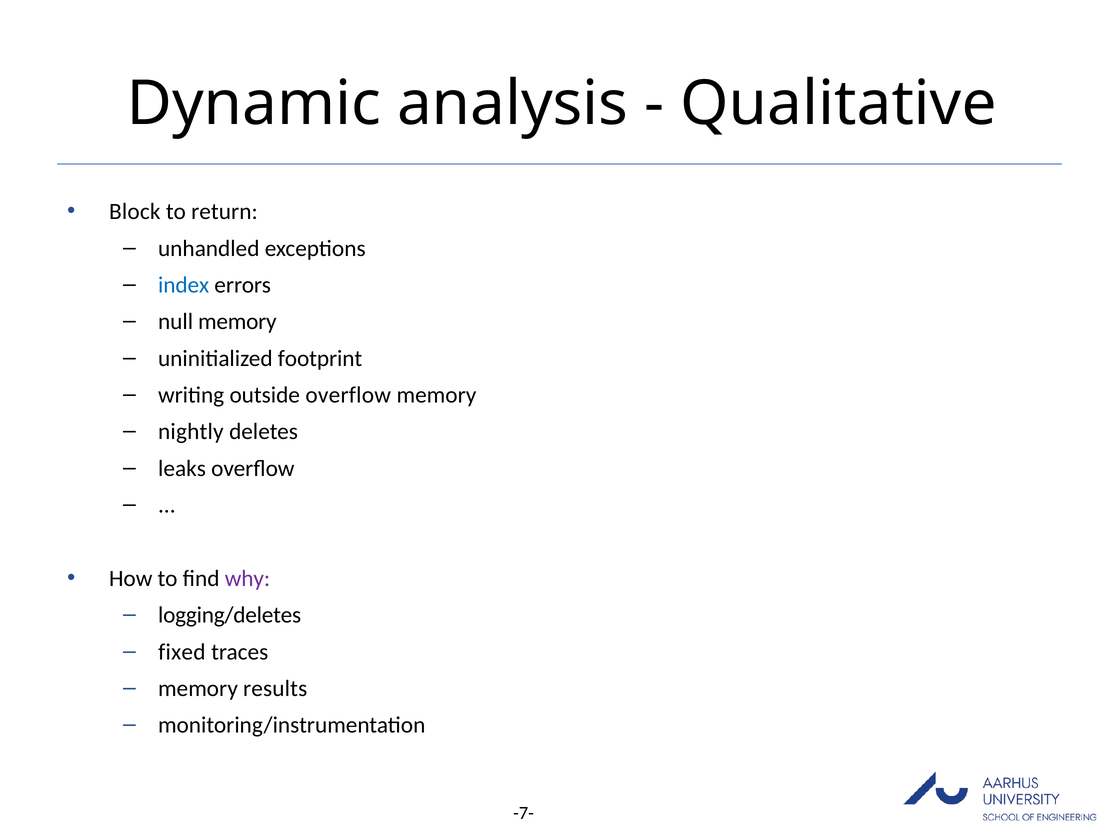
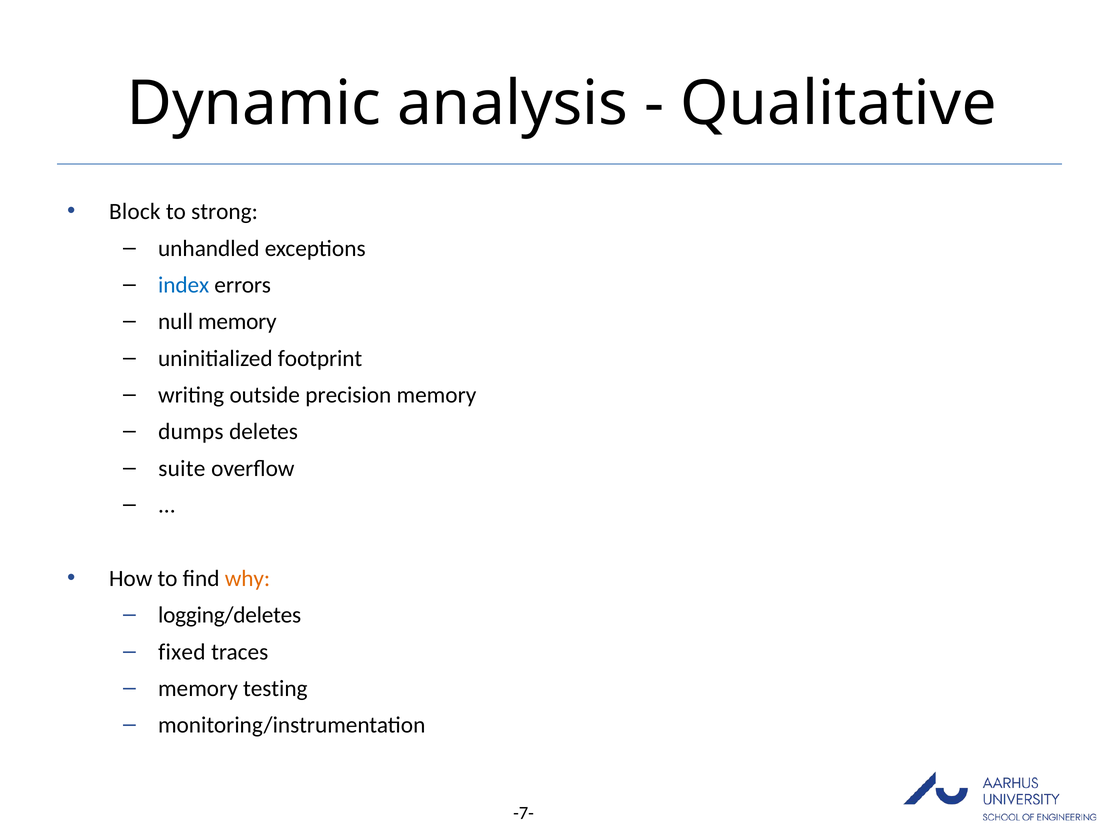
return: return -> strong (225, 212)
outside overflow: overflow -> precision (348, 395)
nightly: nightly -> dumps (191, 432)
leaks: leaks -> suite (182, 469)
why colour: purple -> orange (247, 579)
results: results -> testing (275, 689)
